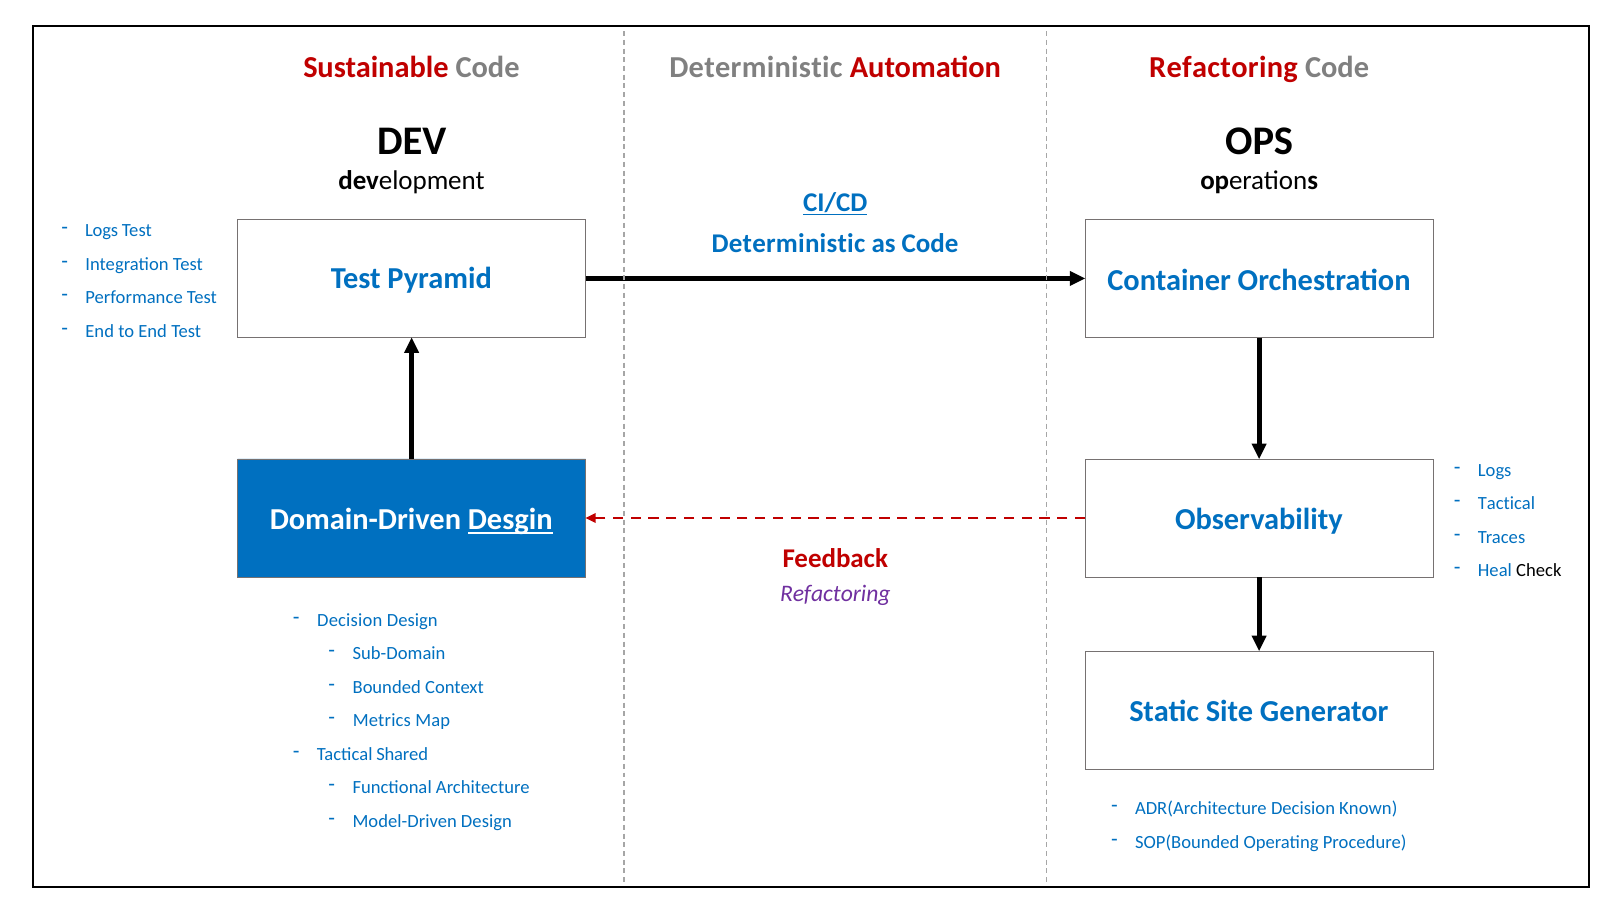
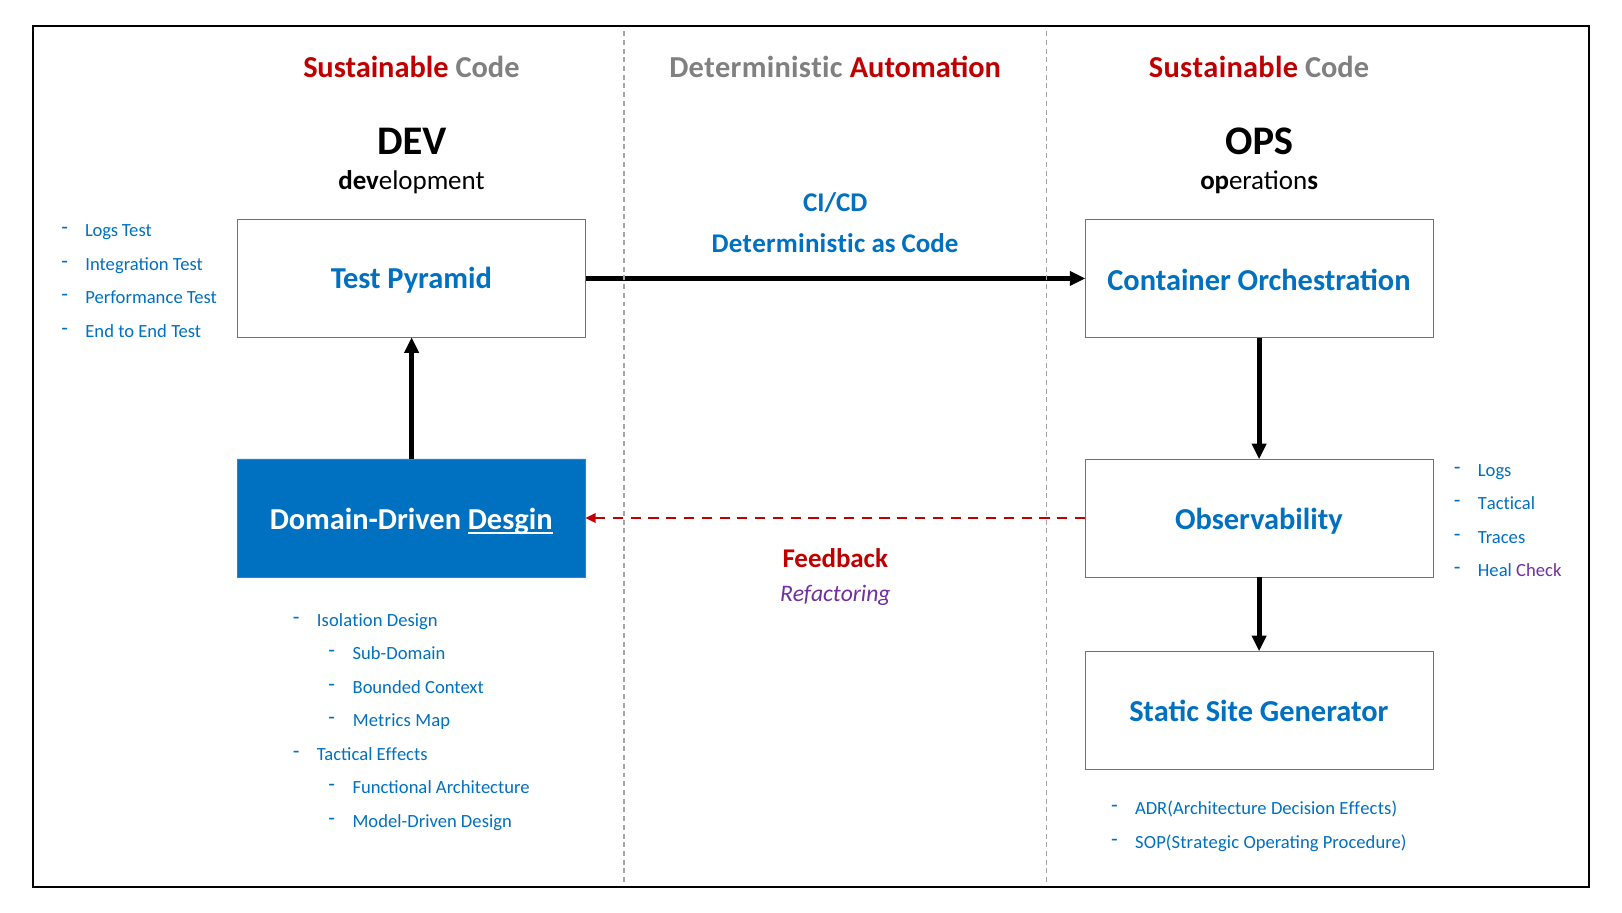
Sustainable Code Refactoring: Refactoring -> Sustainable (1224, 67)
CI/CD underline: present -> none (835, 203)
Check colour: black -> purple (1539, 570)
Decision: Decision -> Isolation (350, 620)
Tactical Shared: Shared -> Effects (402, 754)
Decision Known: Known -> Effects (1368, 808)
SOP(Bounded: SOP(Bounded -> SOP(Strategic (1187, 841)
